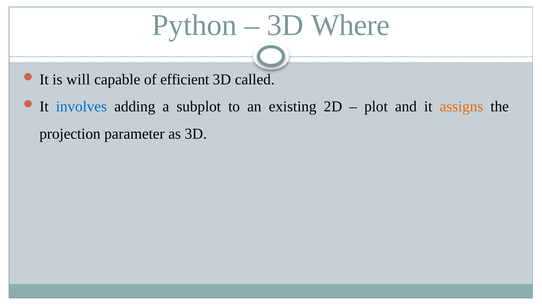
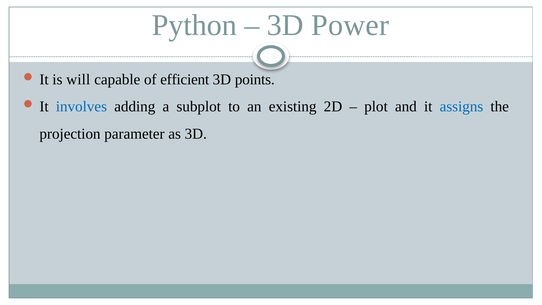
Where: Where -> Power (350, 25)
called: called -> points (255, 79)
assigns colour: orange -> blue (461, 107)
